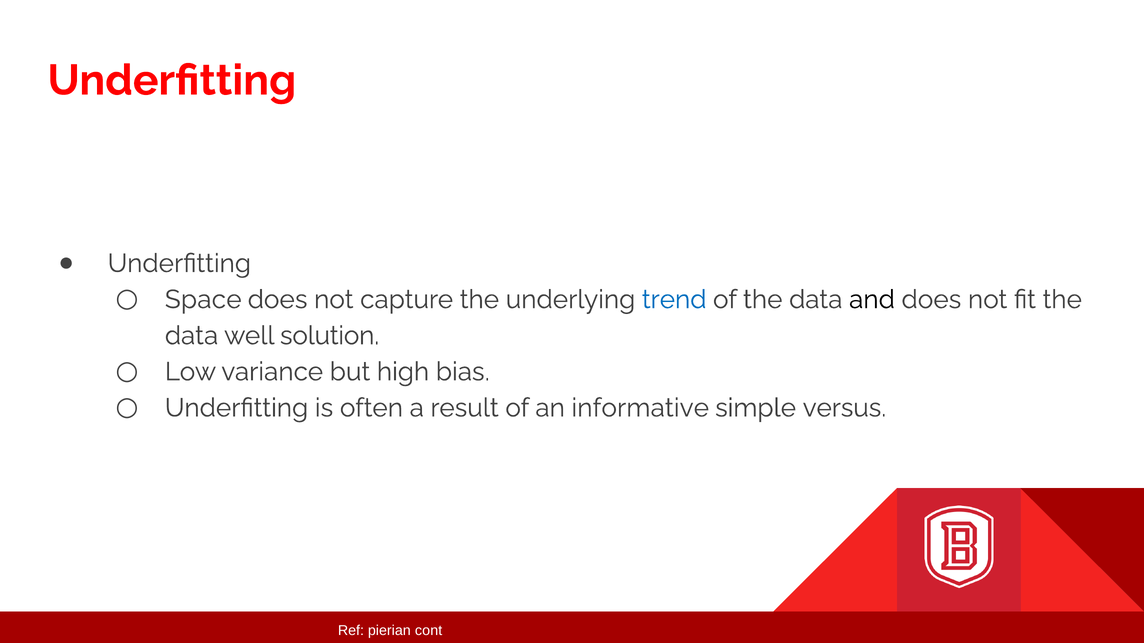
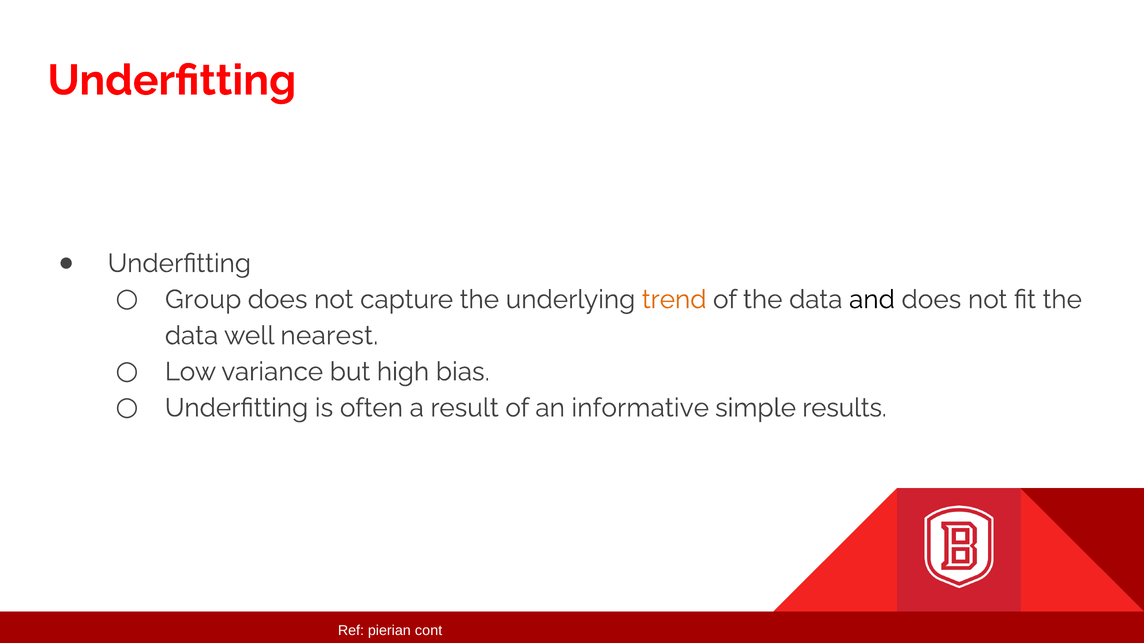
Space: Space -> Group (203, 300)
trend colour: blue -> orange (674, 300)
solution: solution -> nearest (329, 336)
versus: versus -> results (844, 408)
